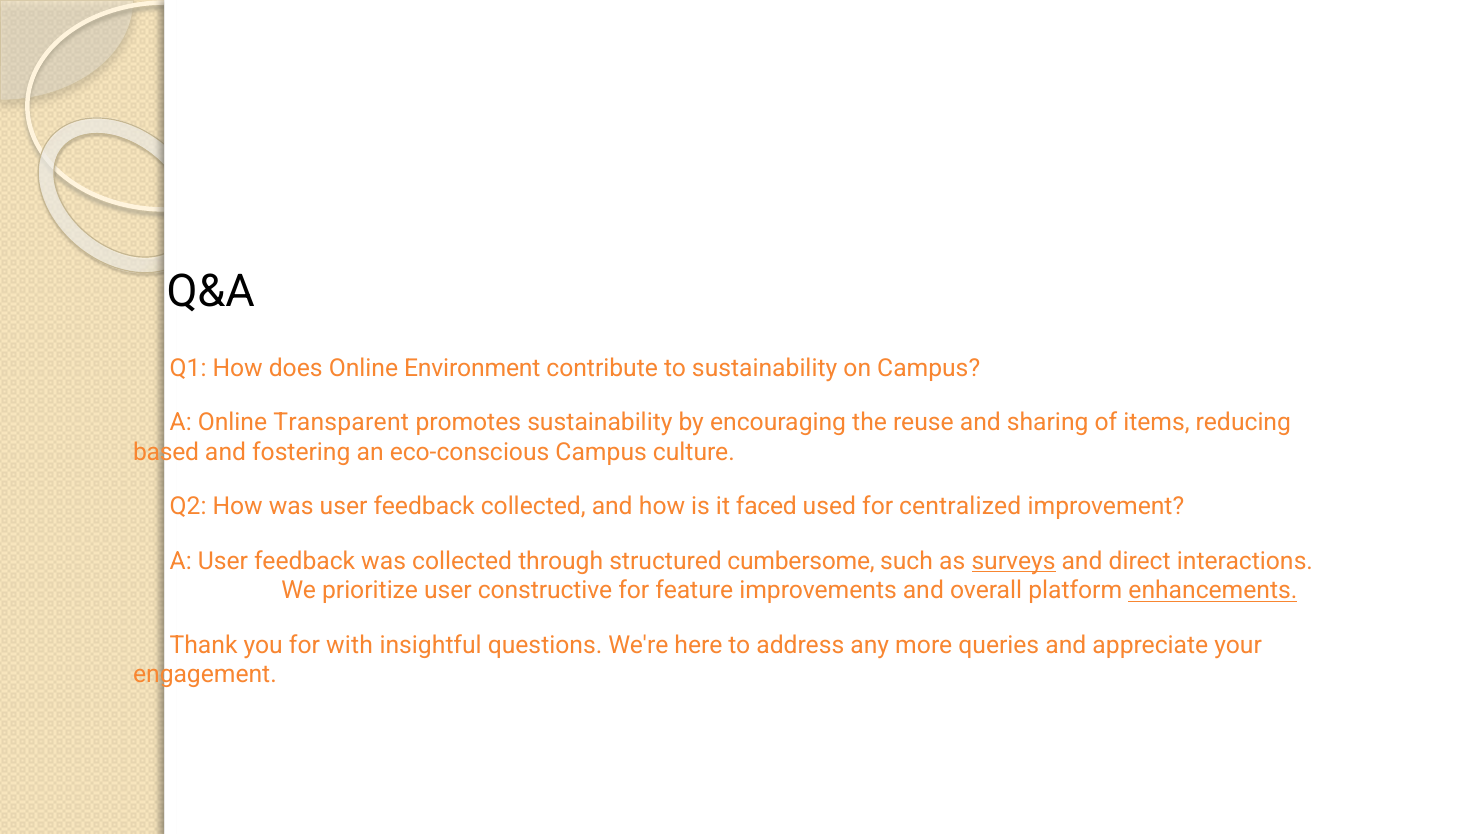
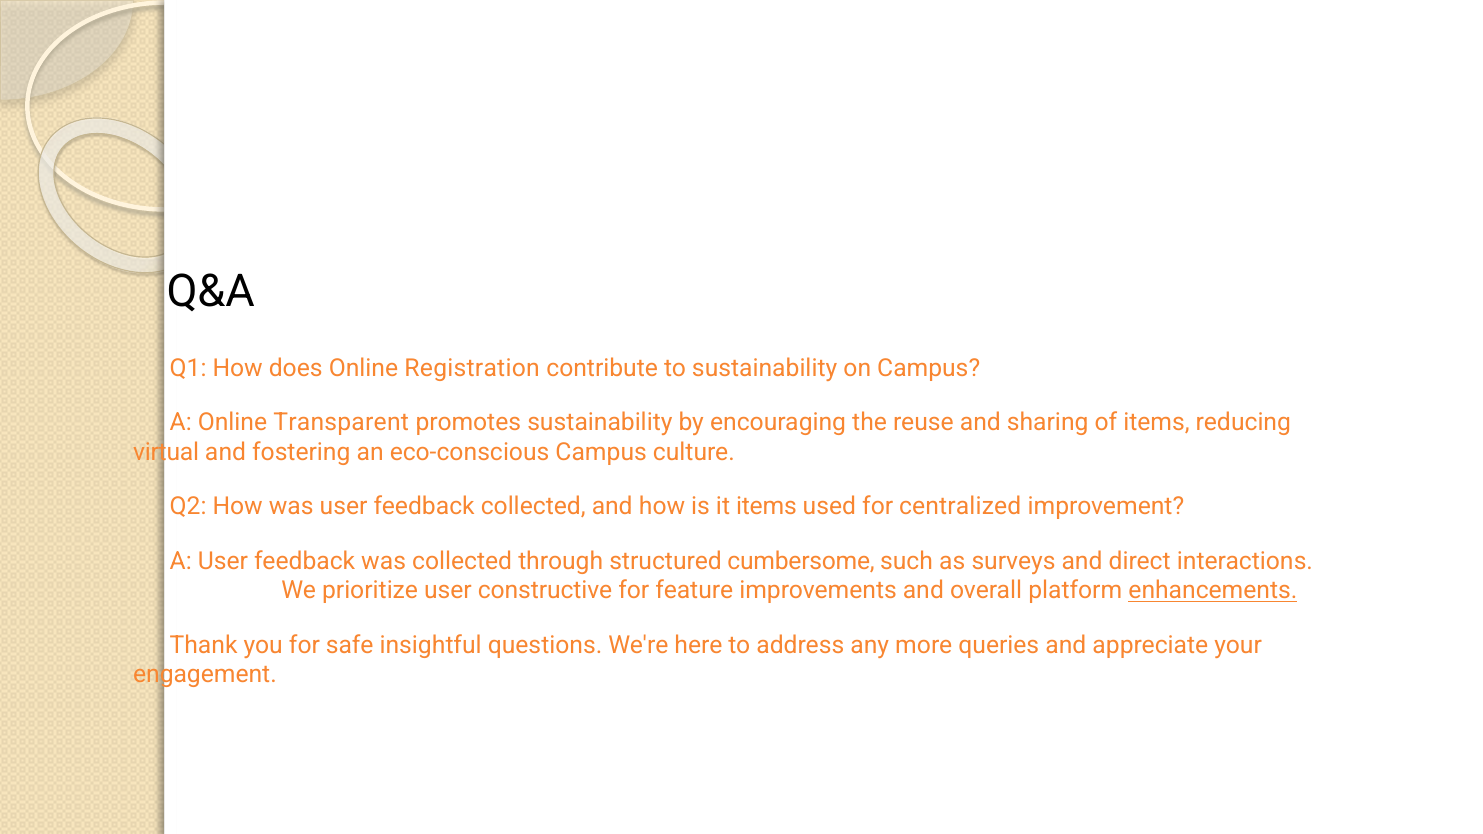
Environment: Environment -> Registration (472, 369)
based: based -> virtual (166, 453)
it faced: faced -> items (766, 507)
surveys underline: present -> none (1014, 561)
with: with -> safe (350, 645)
